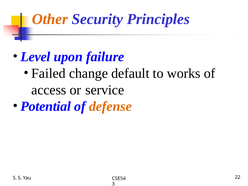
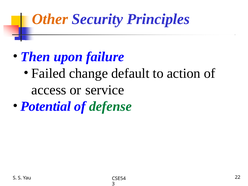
Level: Level -> Then (35, 57)
works: works -> action (184, 73)
defense colour: orange -> green (110, 106)
